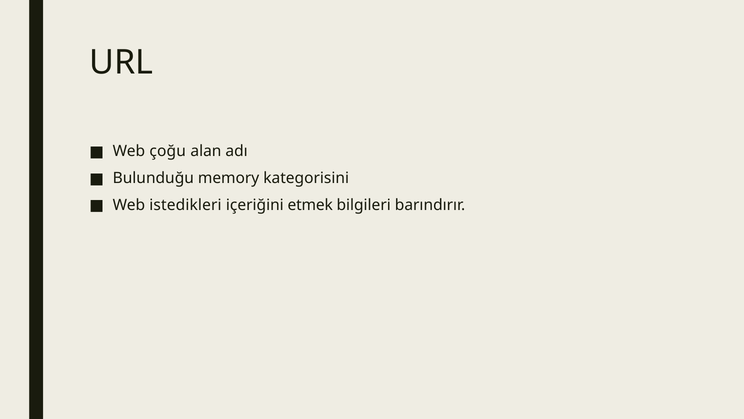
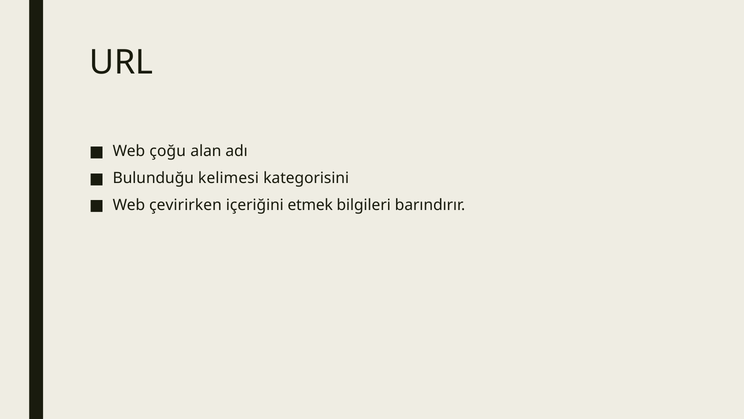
memory: memory -> kelimesi (228, 178)
istedikleri: istedikleri -> çevirirken (185, 205)
